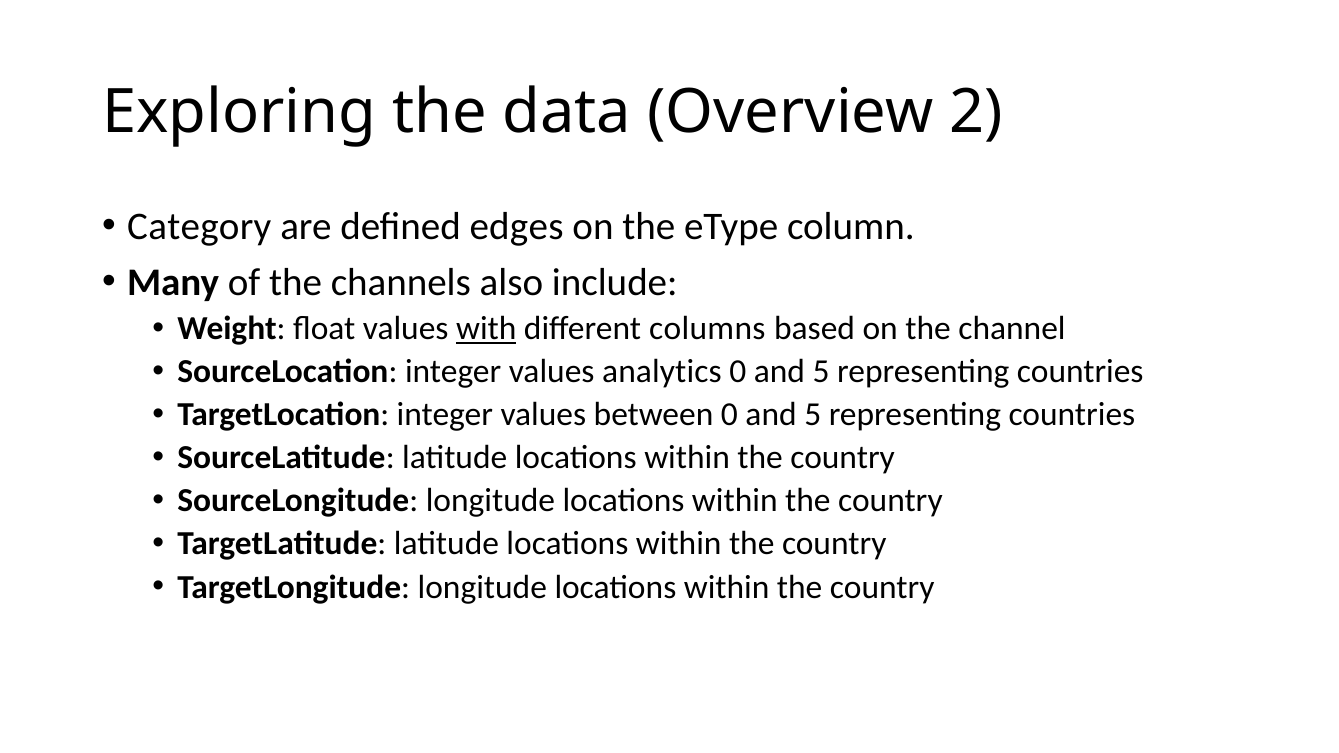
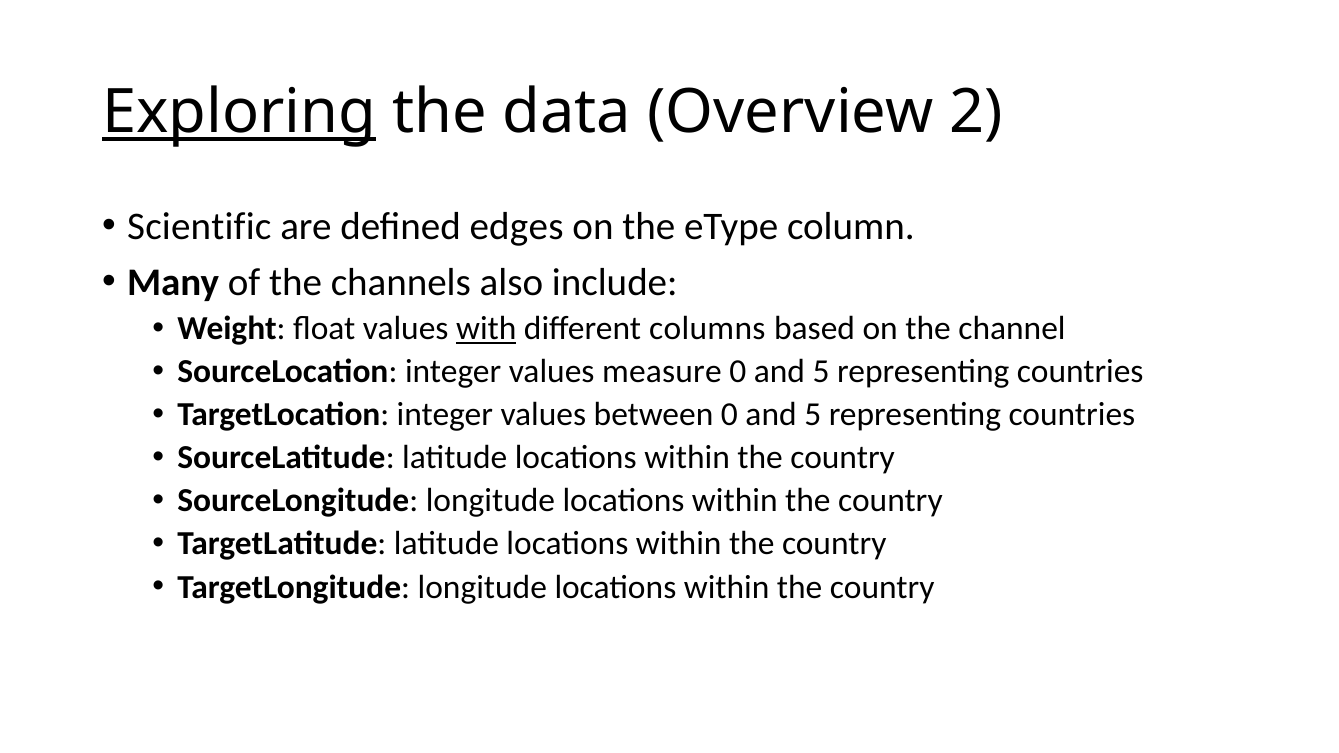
Exploring underline: none -> present (239, 112)
Category: Category -> Scientific (199, 226)
analytics: analytics -> measure (662, 372)
